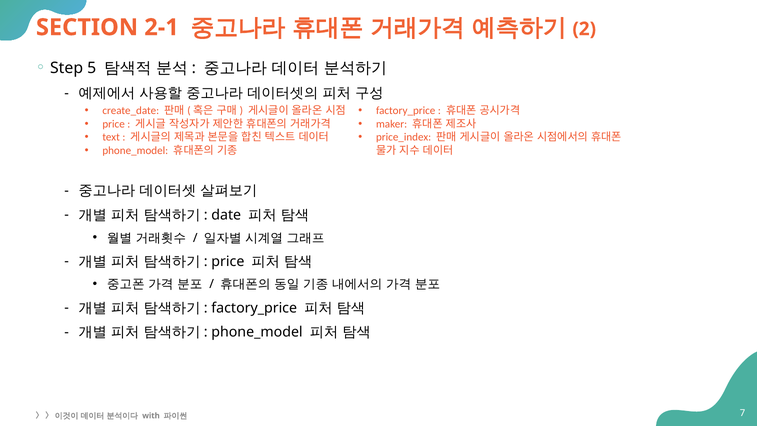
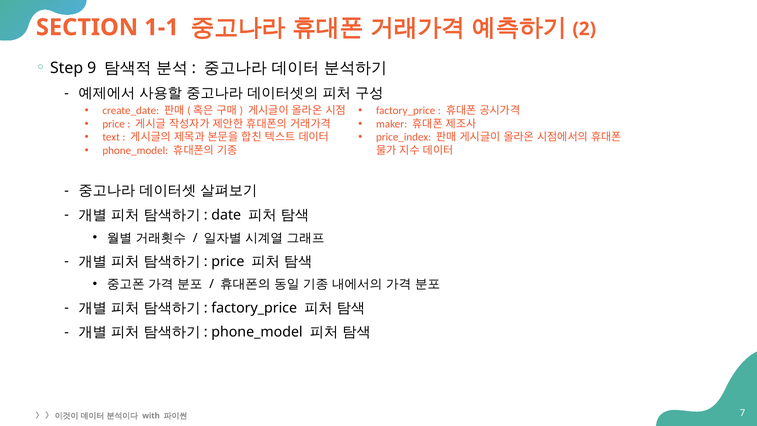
2-1: 2-1 -> 1-1 (162, 27)
5: 5 -> 9 (92, 68)
